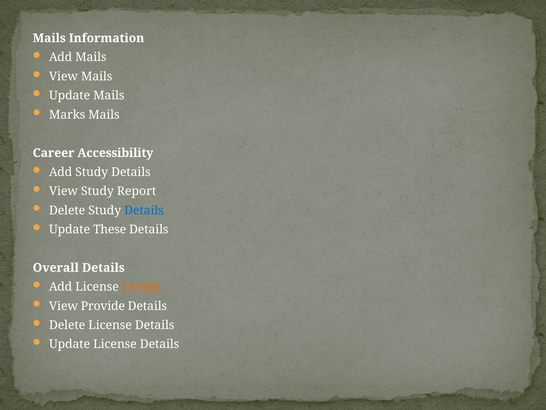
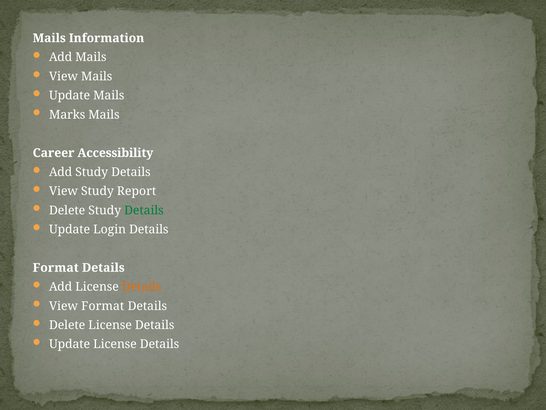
Details colour: blue -> green (144, 210)
These: These -> Login (110, 229)
Overall: Overall -> Format (56, 267)
View Provide: Provide -> Format (103, 306)
